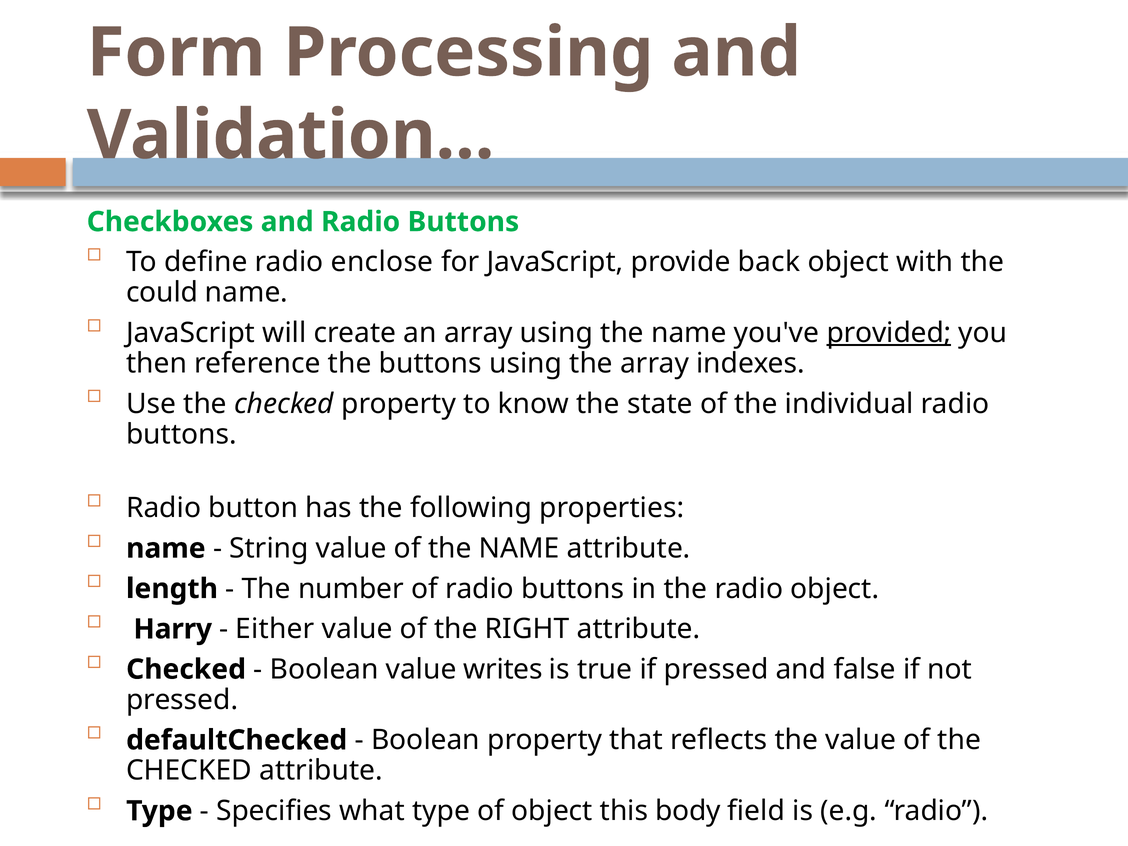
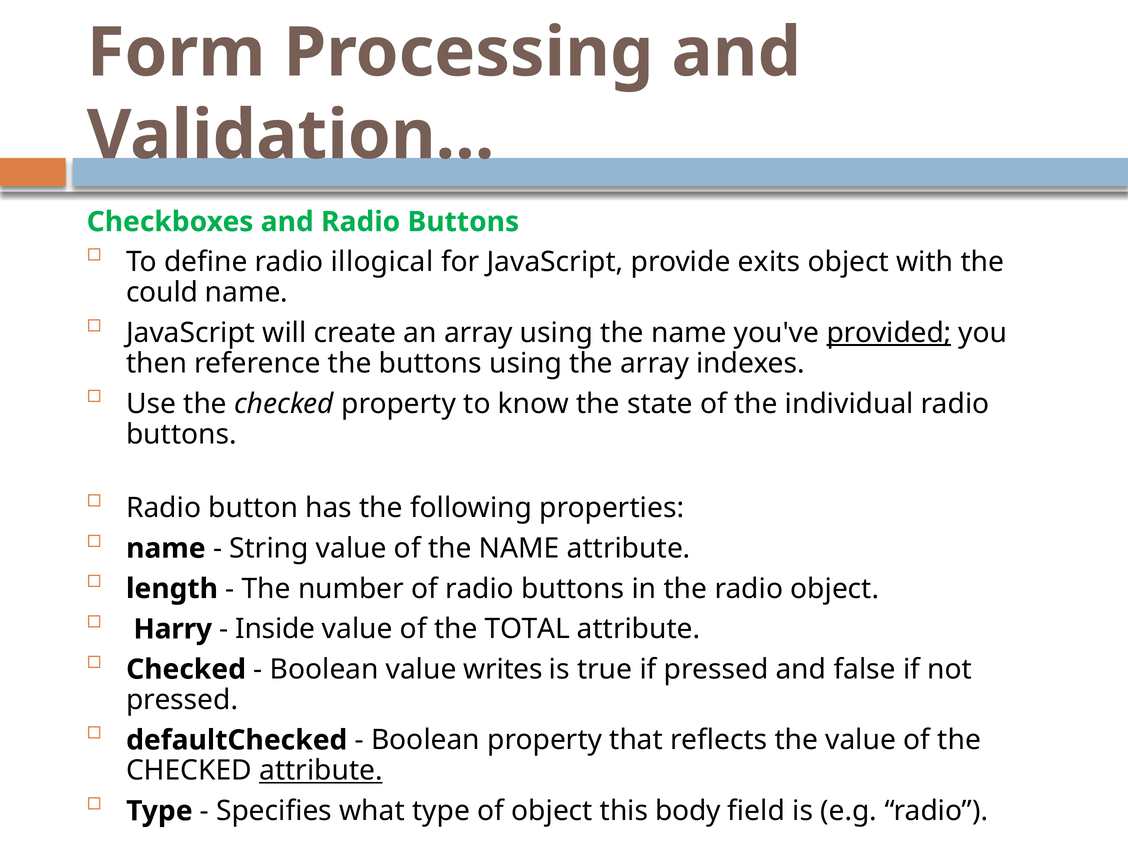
enclose: enclose -> illogical (382, 262)
back: back -> exits (769, 262)
Either: Either -> Inside (275, 629)
RIGHT: RIGHT -> TOTAL (527, 629)
attribute underline: none -> present (321, 771)
